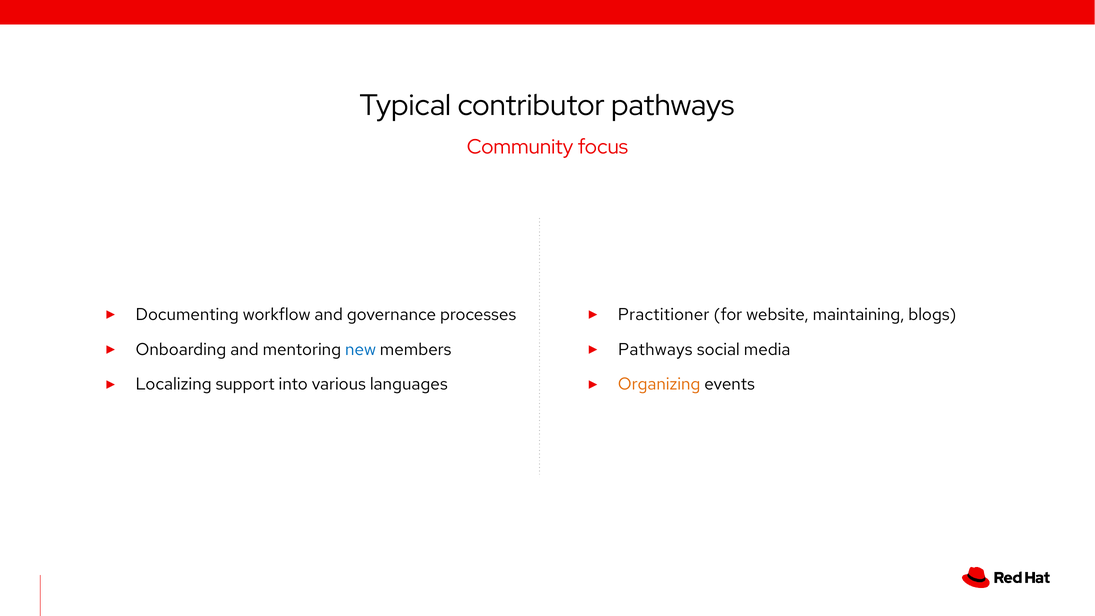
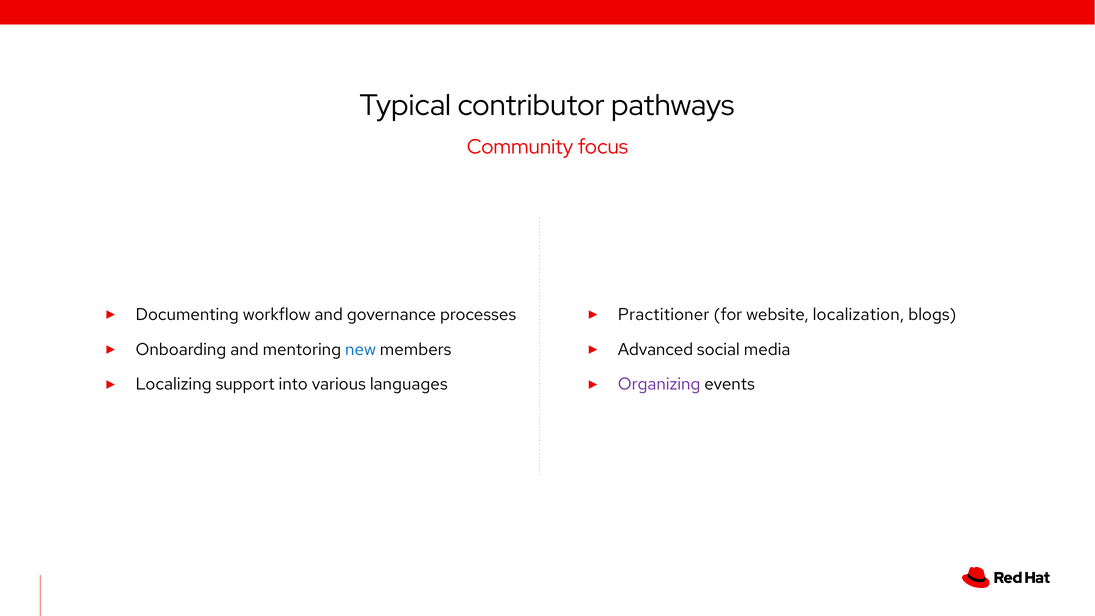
maintaining: maintaining -> localization (858, 315)
Pathways: Pathways -> Advanced (655, 349)
Organizing colour: orange -> purple (659, 384)
